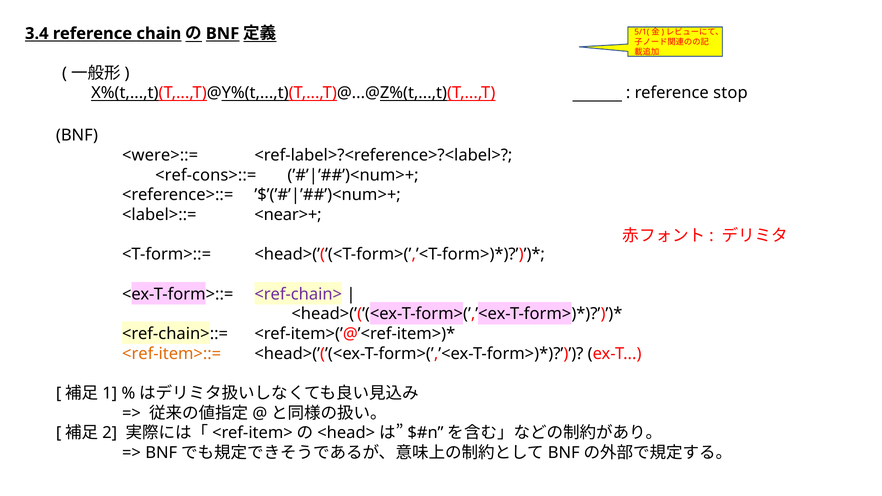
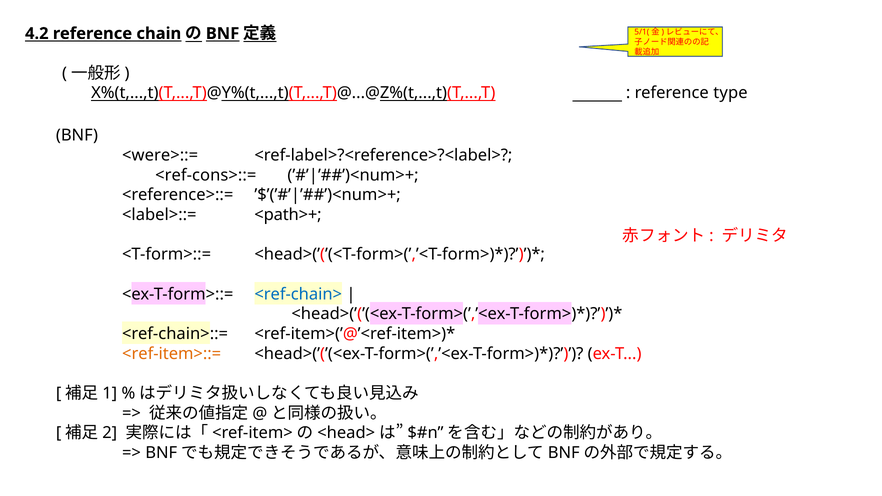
3.4: 3.4 -> 4.2 (37, 34)
stop: stop -> type (730, 93)
<near>+: <near>+ -> <path>+ (288, 215)
<ref-chain> colour: purple -> blue (298, 294)
